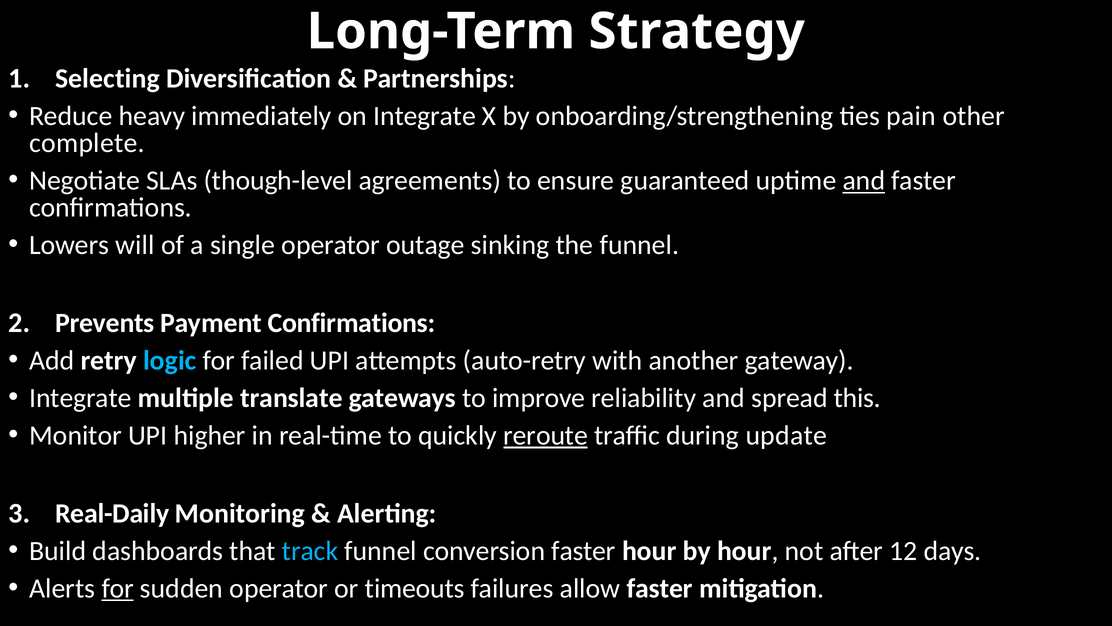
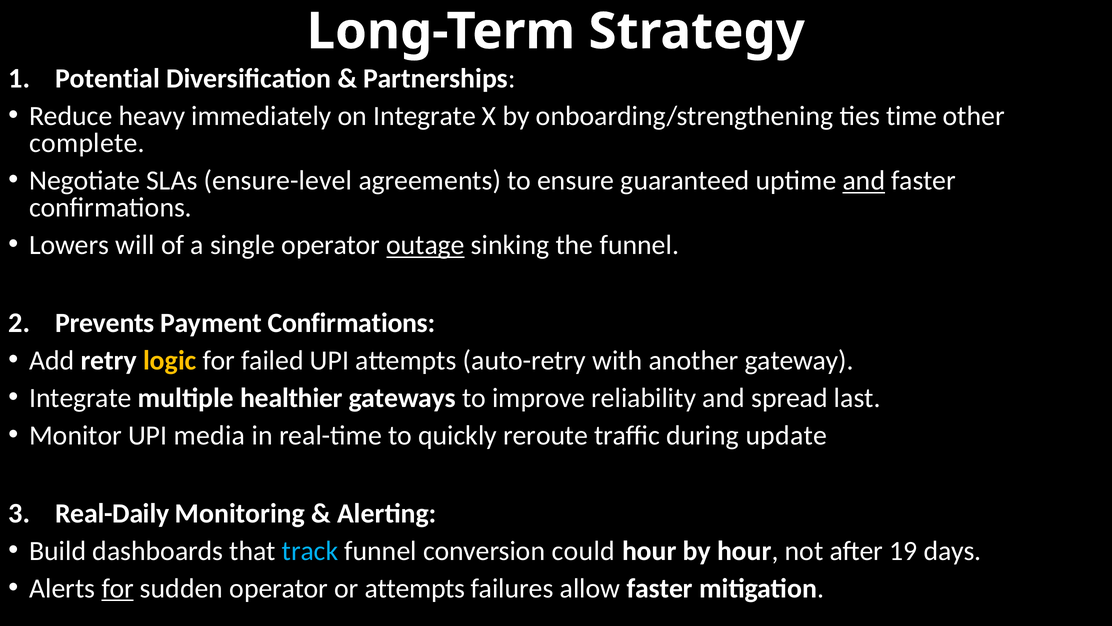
Selecting: Selecting -> Potential (108, 79)
pain: pain -> time (911, 116)
though-level: though-level -> ensure-level (278, 181)
outage underline: none -> present (425, 245)
logic colour: light blue -> yellow (170, 360)
translate: translate -> healthier (291, 398)
this: this -> last (857, 398)
higher: higher -> media (209, 435)
reroute underline: present -> none (546, 435)
conversion faster: faster -> could (583, 550)
12: 12 -> 19 (903, 550)
or timeouts: timeouts -> attempts (415, 588)
